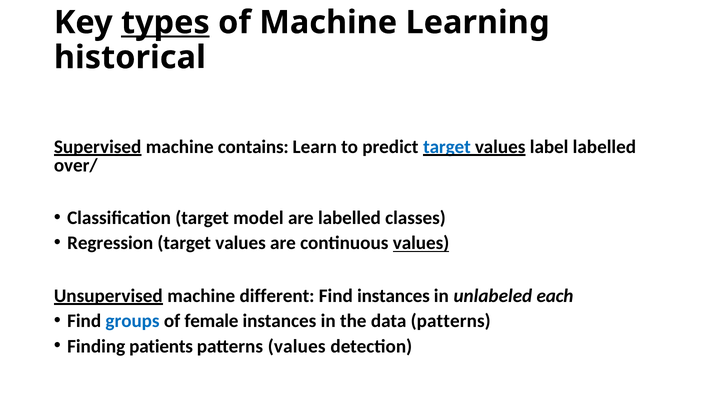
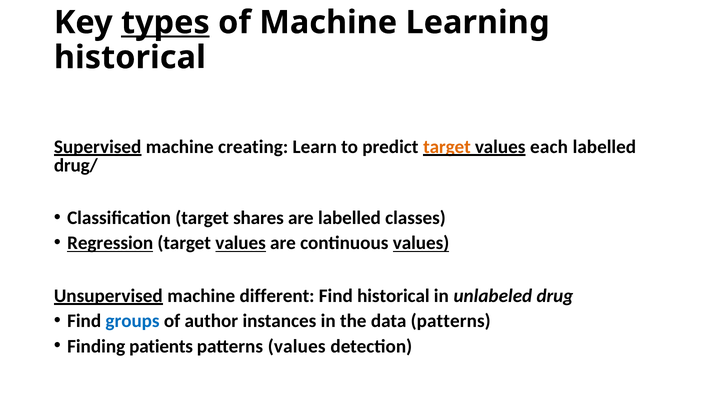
contains: contains -> creating (253, 147)
target colour: blue -> orange (447, 147)
label: label -> each (549, 147)
over/: over/ -> drug/ (76, 165)
model: model -> shares (258, 218)
Regression underline: none -> present (110, 243)
values underline: none -> present (241, 243)
Find instances: instances -> historical (393, 295)
each: each -> drug (555, 295)
female: female -> author (211, 321)
